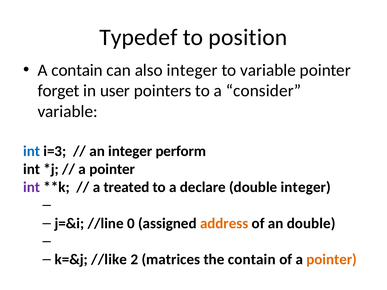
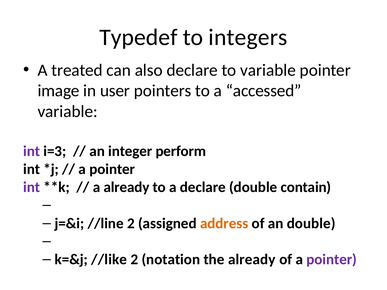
position: position -> integers (248, 37)
A contain: contain -> treated (77, 70)
also integer: integer -> declare (192, 70)
forget: forget -> image (59, 91)
consider: consider -> accessed (264, 91)
int colour: blue -> purple (32, 151)
a treated: treated -> already (126, 187)
double integer: integer -> contain (306, 187)
//line 0: 0 -> 2 (131, 224)
matrices: matrices -> notation (171, 260)
the contain: contain -> already (252, 260)
pointer colour: orange -> purple (332, 260)
